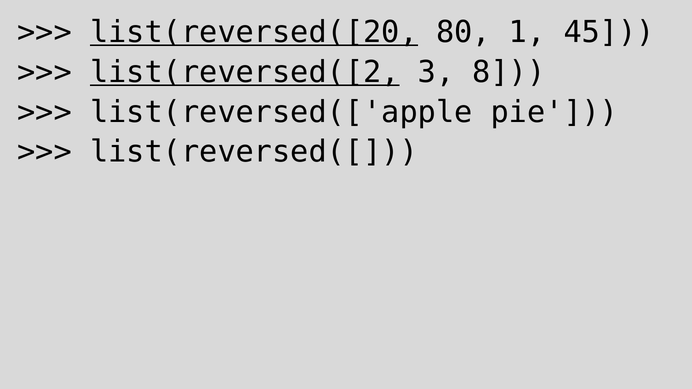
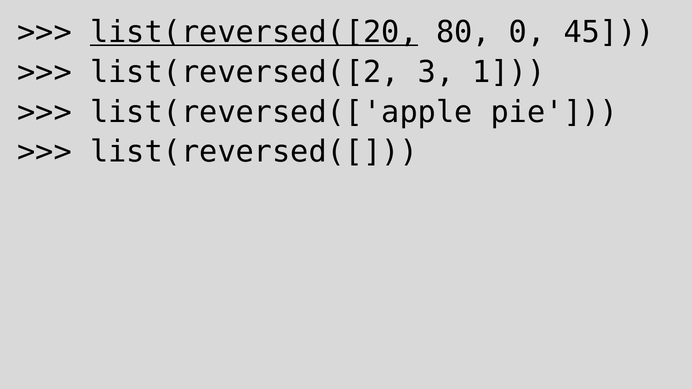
1: 1 -> 0 (527, 32)
list(reversed([2 underline: present -> none (245, 72)
8: 8 -> 1 (509, 72)
